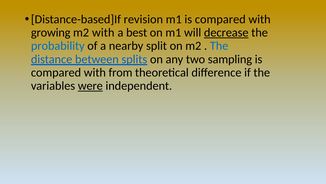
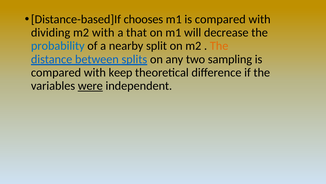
revision: revision -> chooses (143, 19)
growing: growing -> dividing (51, 32)
best: best -> that (137, 32)
decrease underline: present -> none (226, 32)
The colour: blue -> orange (219, 46)
from: from -> keep (121, 72)
